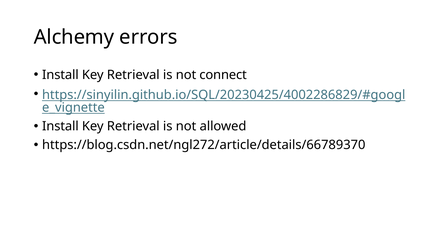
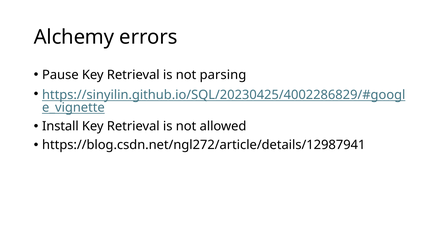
Install: Install -> Pause (60, 75)
connect: connect -> parsing (223, 75)
https://blog.csdn.net/ngl272/article/details/66789370: https://blog.csdn.net/ngl272/article/details/66789370 -> https://blog.csdn.net/ngl272/article/details/12987941 (204, 145)
